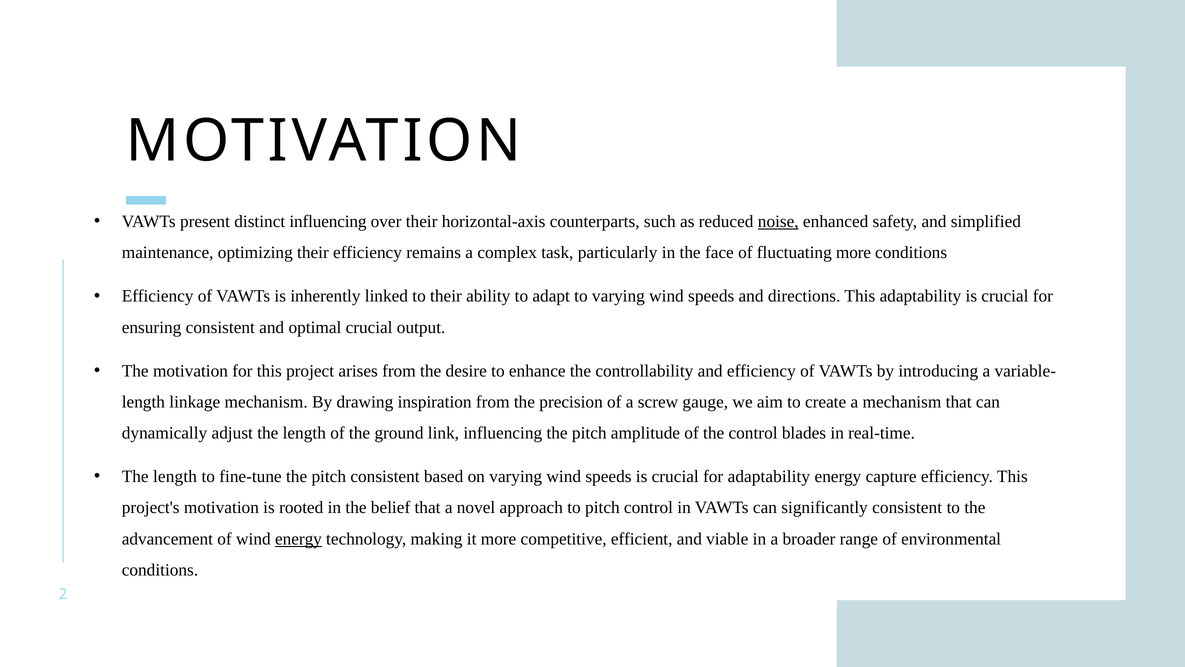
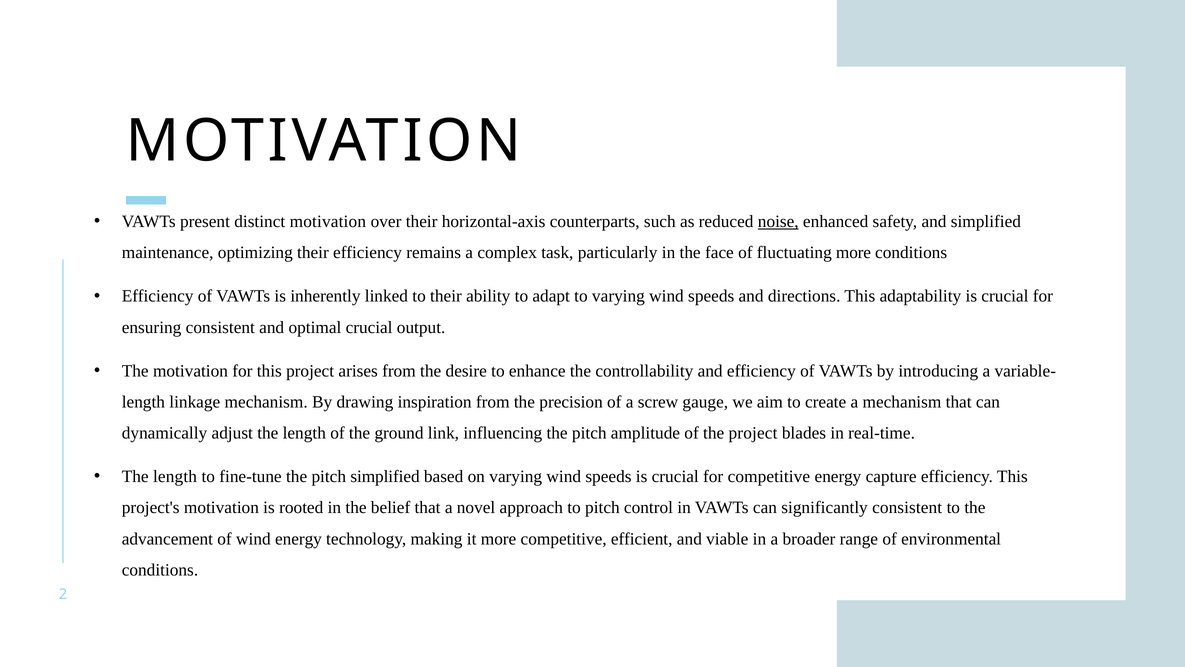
distinct influencing: influencing -> motivation (328, 221)
the control: control -> project (753, 433)
pitch consistent: consistent -> simplified (385, 476)
for adaptability: adaptability -> competitive (769, 476)
energy underline: present -> none (298, 538)
